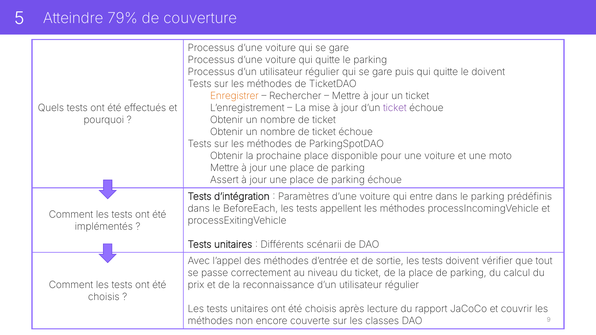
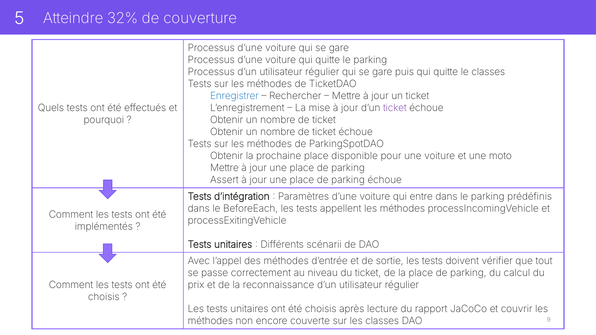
79%: 79% -> 32% (123, 18)
le doivent: doivent -> classes (488, 72)
Enregistrer colour: orange -> blue (234, 96)
